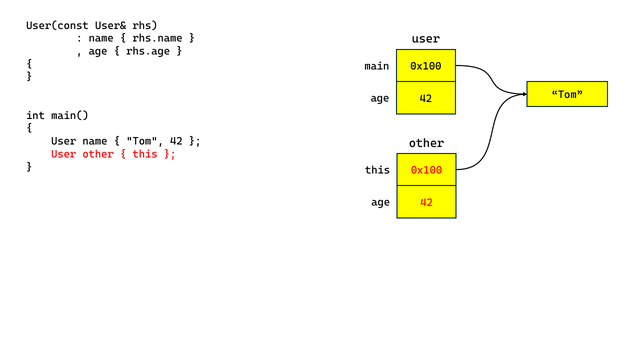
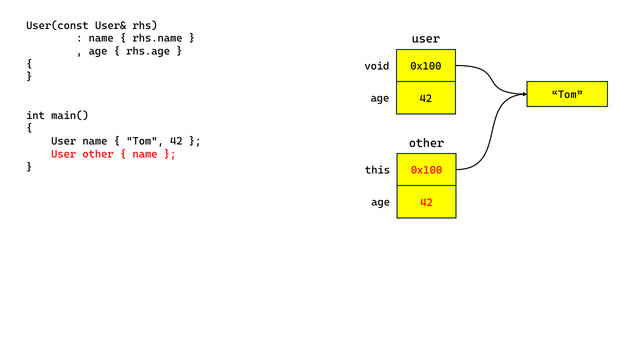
main: main -> void (377, 66)
this: this -> name (145, 154)
